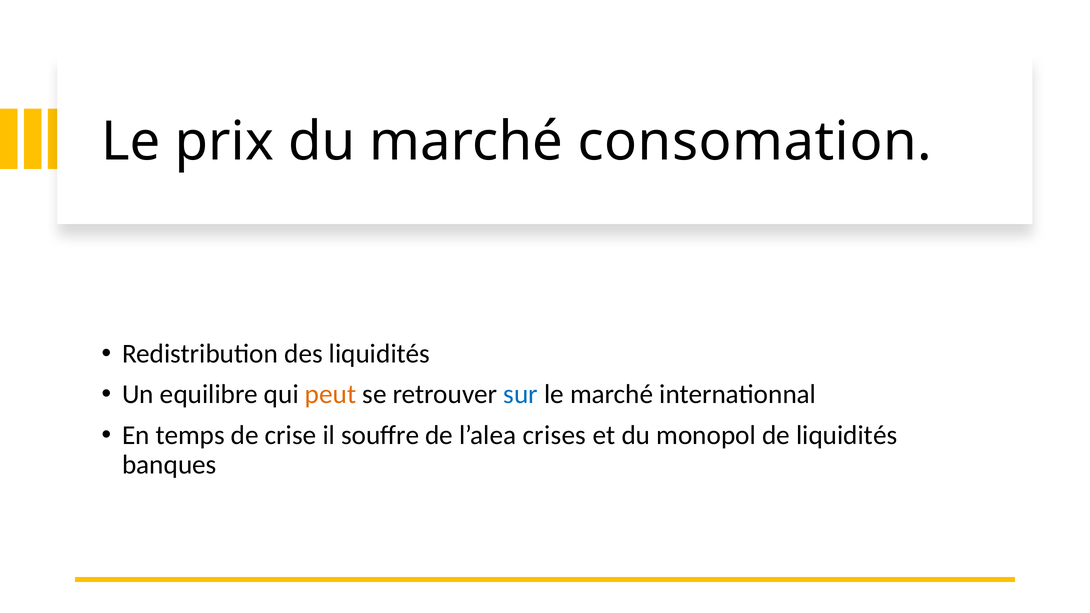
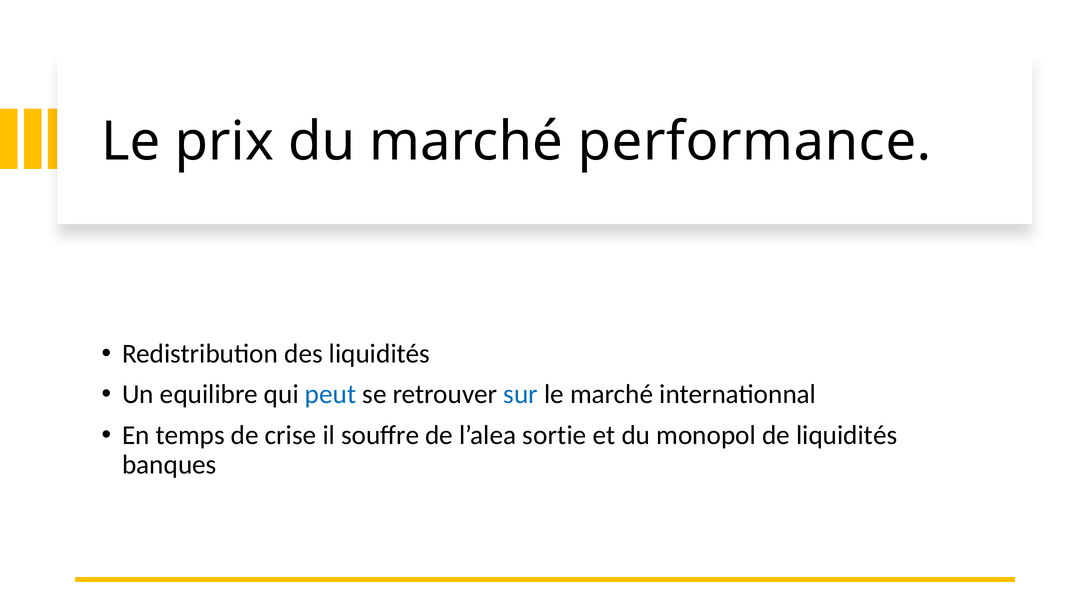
consomation: consomation -> performance (755, 142)
peut colour: orange -> blue (331, 395)
crises: crises -> sortie (554, 435)
